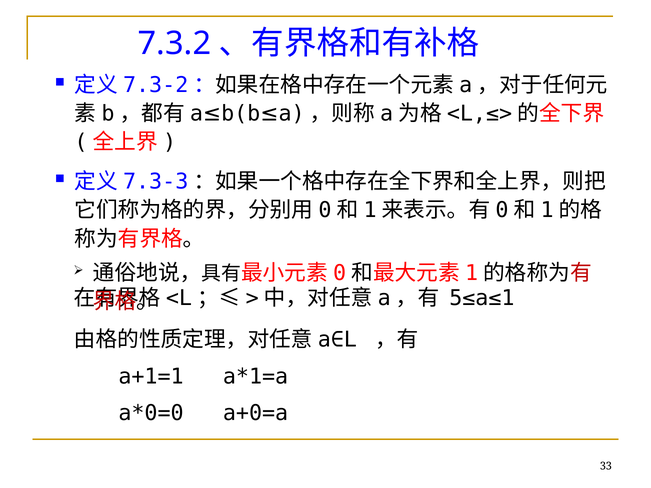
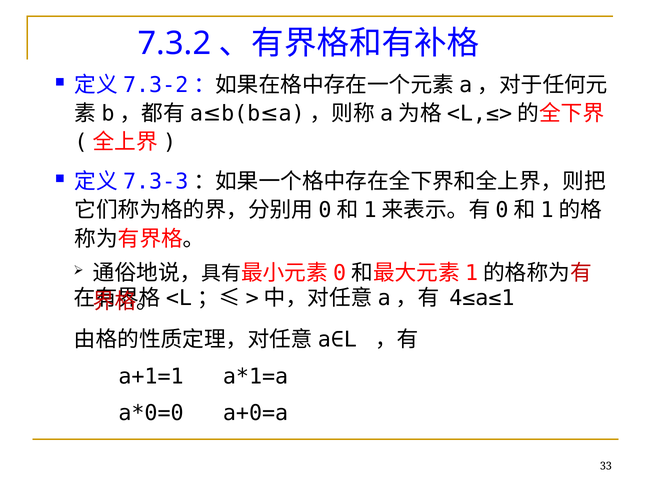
5≤a≤1: 5≤a≤1 -> 4≤a≤1 (482, 298)
